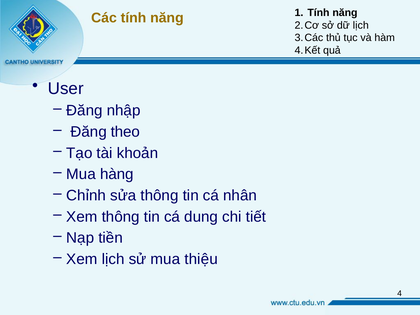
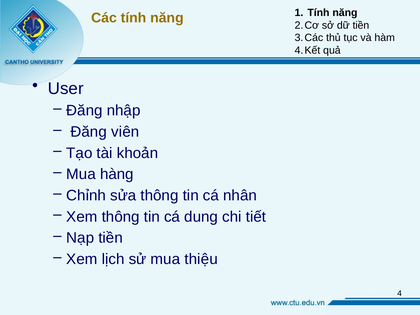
dữ lịch: lịch -> tiền (361, 25)
theo: theo -> viên (125, 132)
